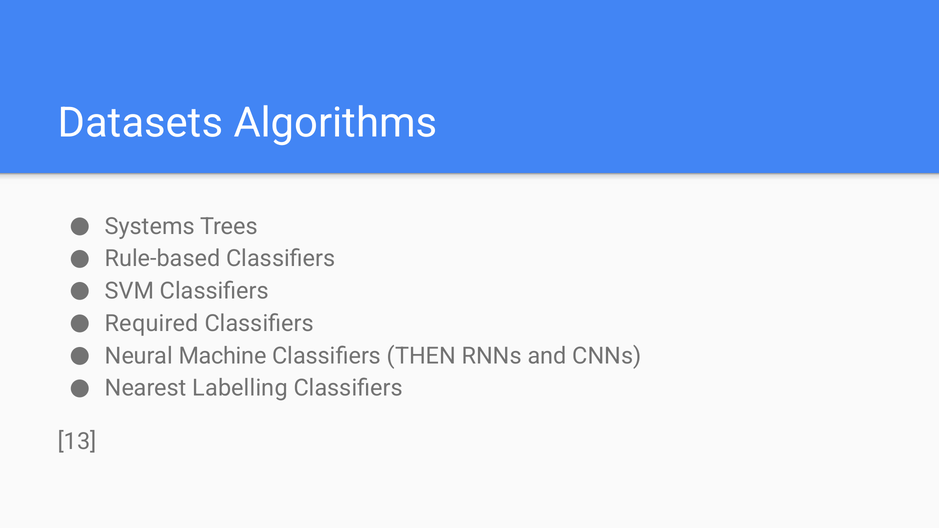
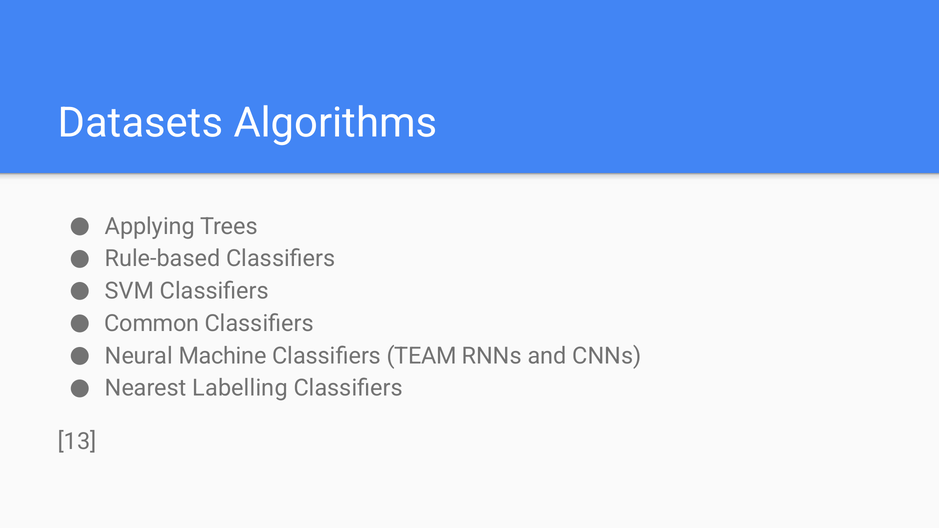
Systems: Systems -> Applying (150, 226)
Required: Required -> Common (152, 324)
THEN: THEN -> TEAM (422, 356)
